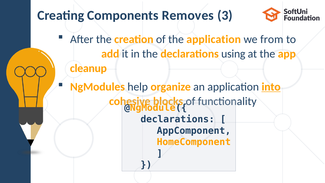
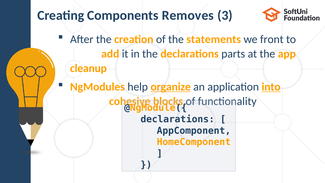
the application: application -> statements (214, 39)
from: from -> front (272, 39)
using: using -> parts (233, 54)
organize underline: none -> present (171, 87)
